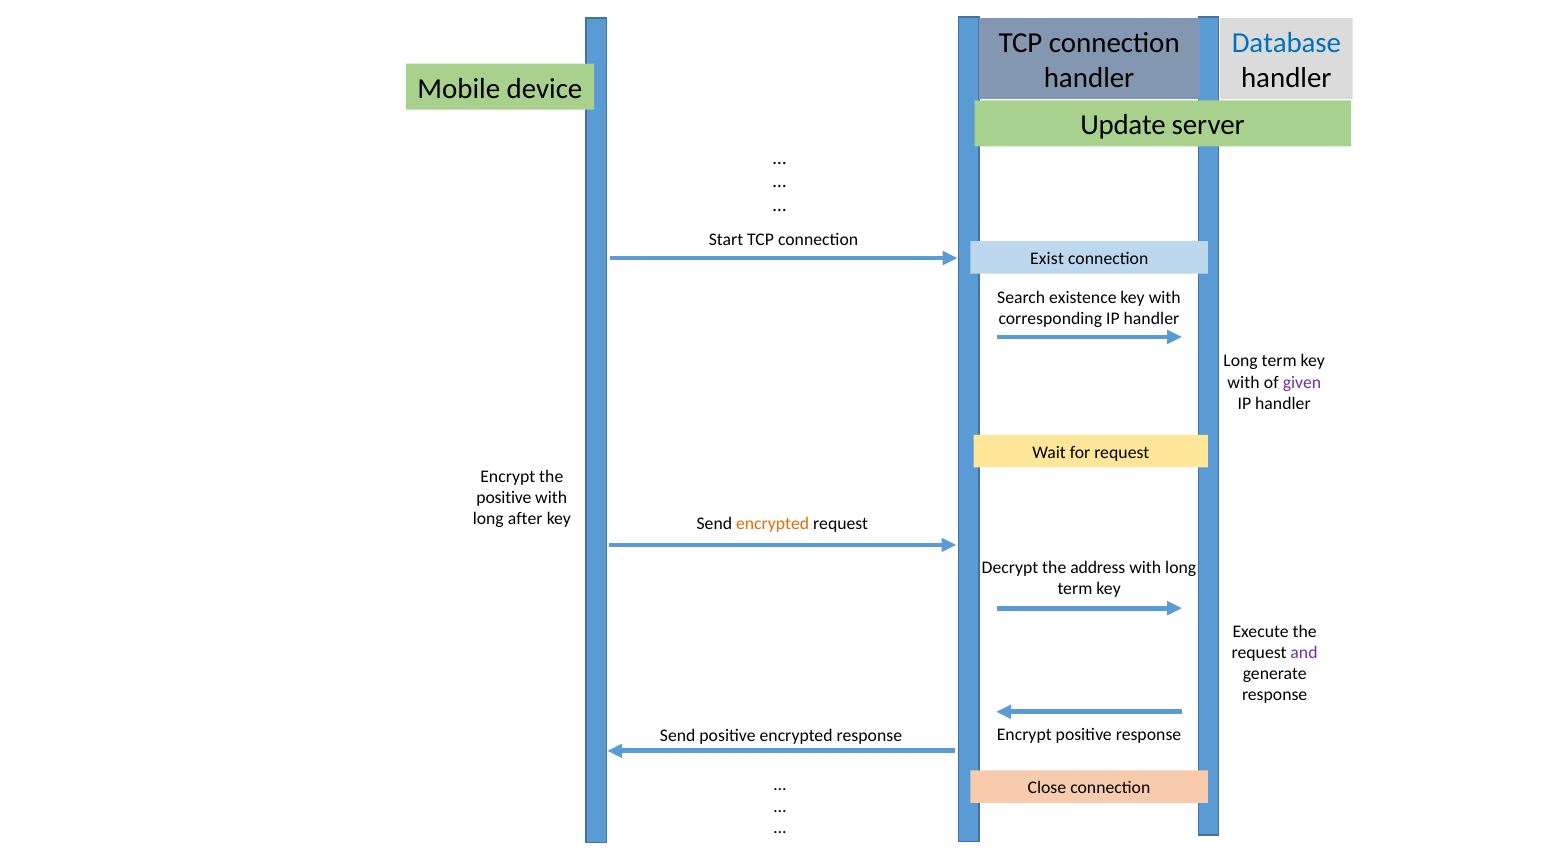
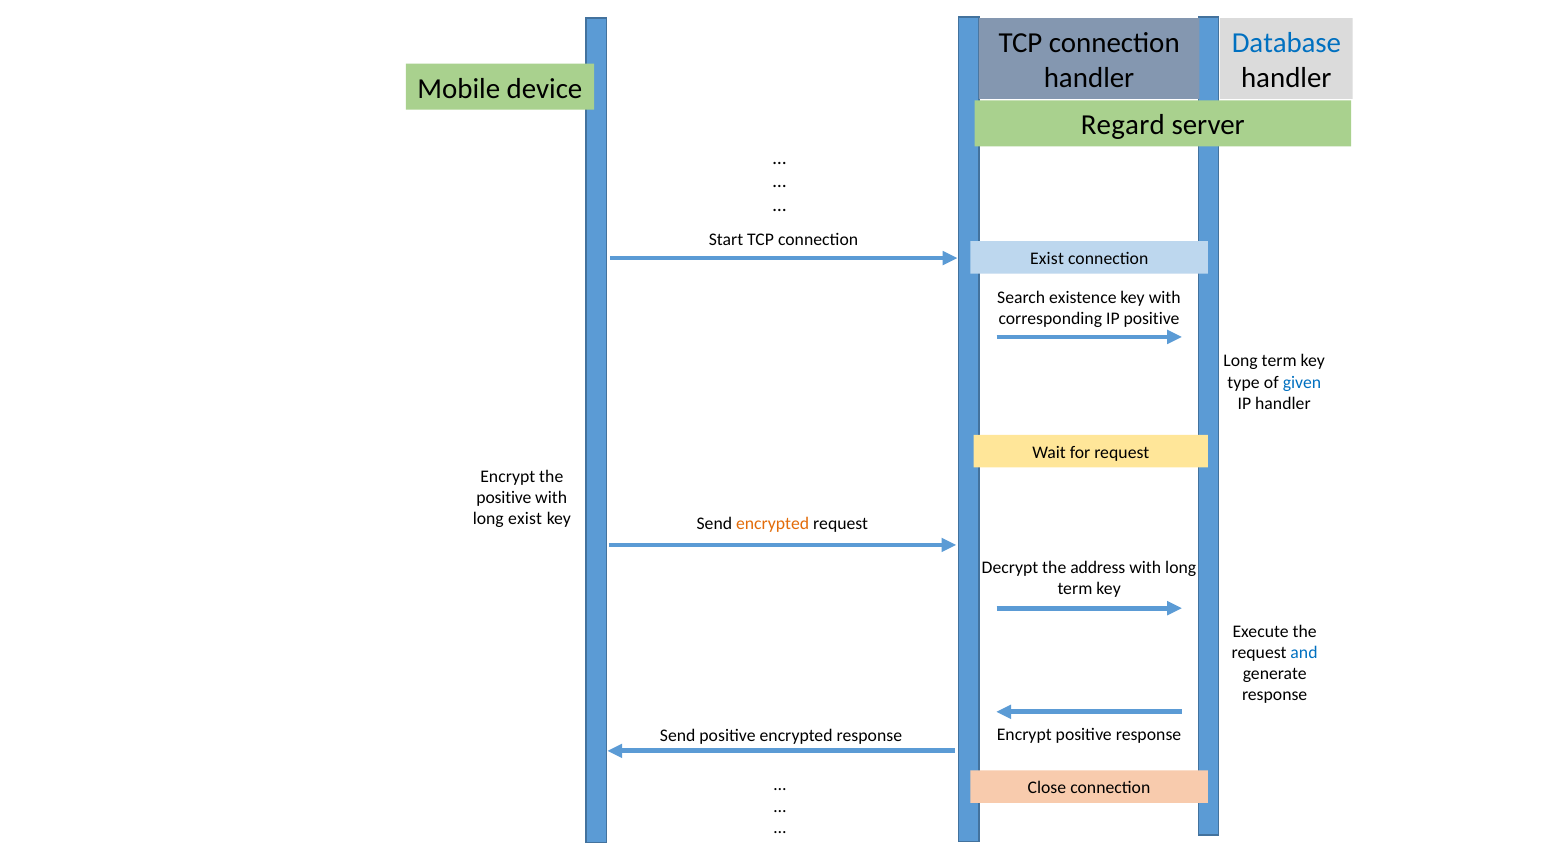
Update: Update -> Regard (1123, 125)
corresponding IP handler: handler -> positive (1152, 318)
with: with -> type (1244, 382)
given colour: purple -> blue (1302, 382)
long after: after -> exist (525, 519)
and colour: purple -> blue (1304, 653)
